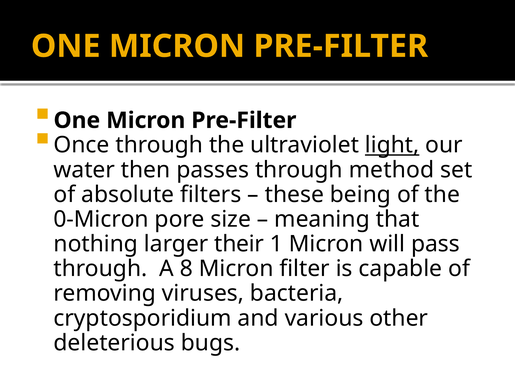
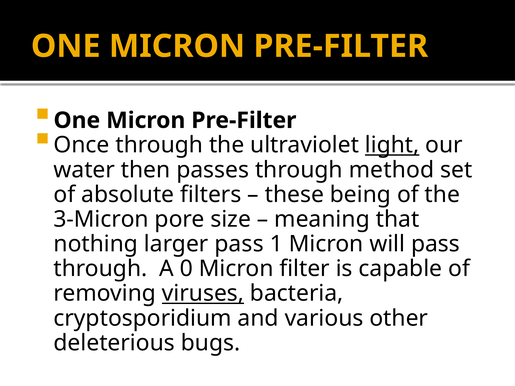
0-Micron: 0-Micron -> 3-Micron (101, 219)
larger their: their -> pass (239, 244)
8: 8 -> 0 (186, 269)
viruses underline: none -> present (203, 294)
